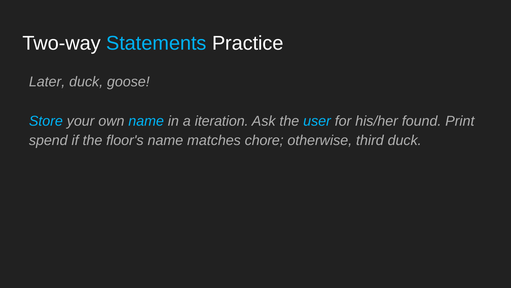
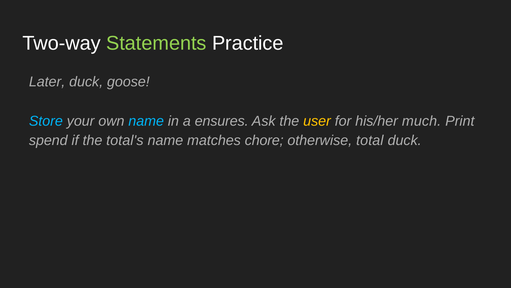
Statements colour: light blue -> light green (156, 43)
iteration: iteration -> ensures (222, 121)
user colour: light blue -> yellow (317, 121)
found: found -> much (422, 121)
floor's: floor's -> total's (125, 140)
third: third -> total (370, 140)
